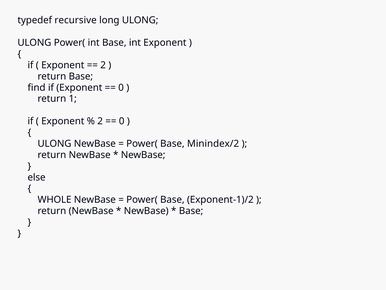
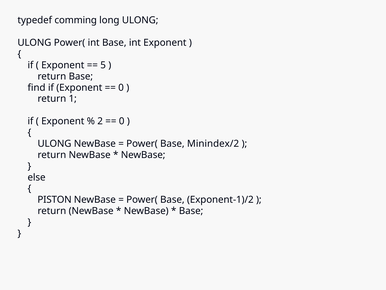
recursive: recursive -> comming (76, 20)
2: 2 -> 5 (103, 65)
WHOLE: WHOLE -> PISTON (55, 199)
